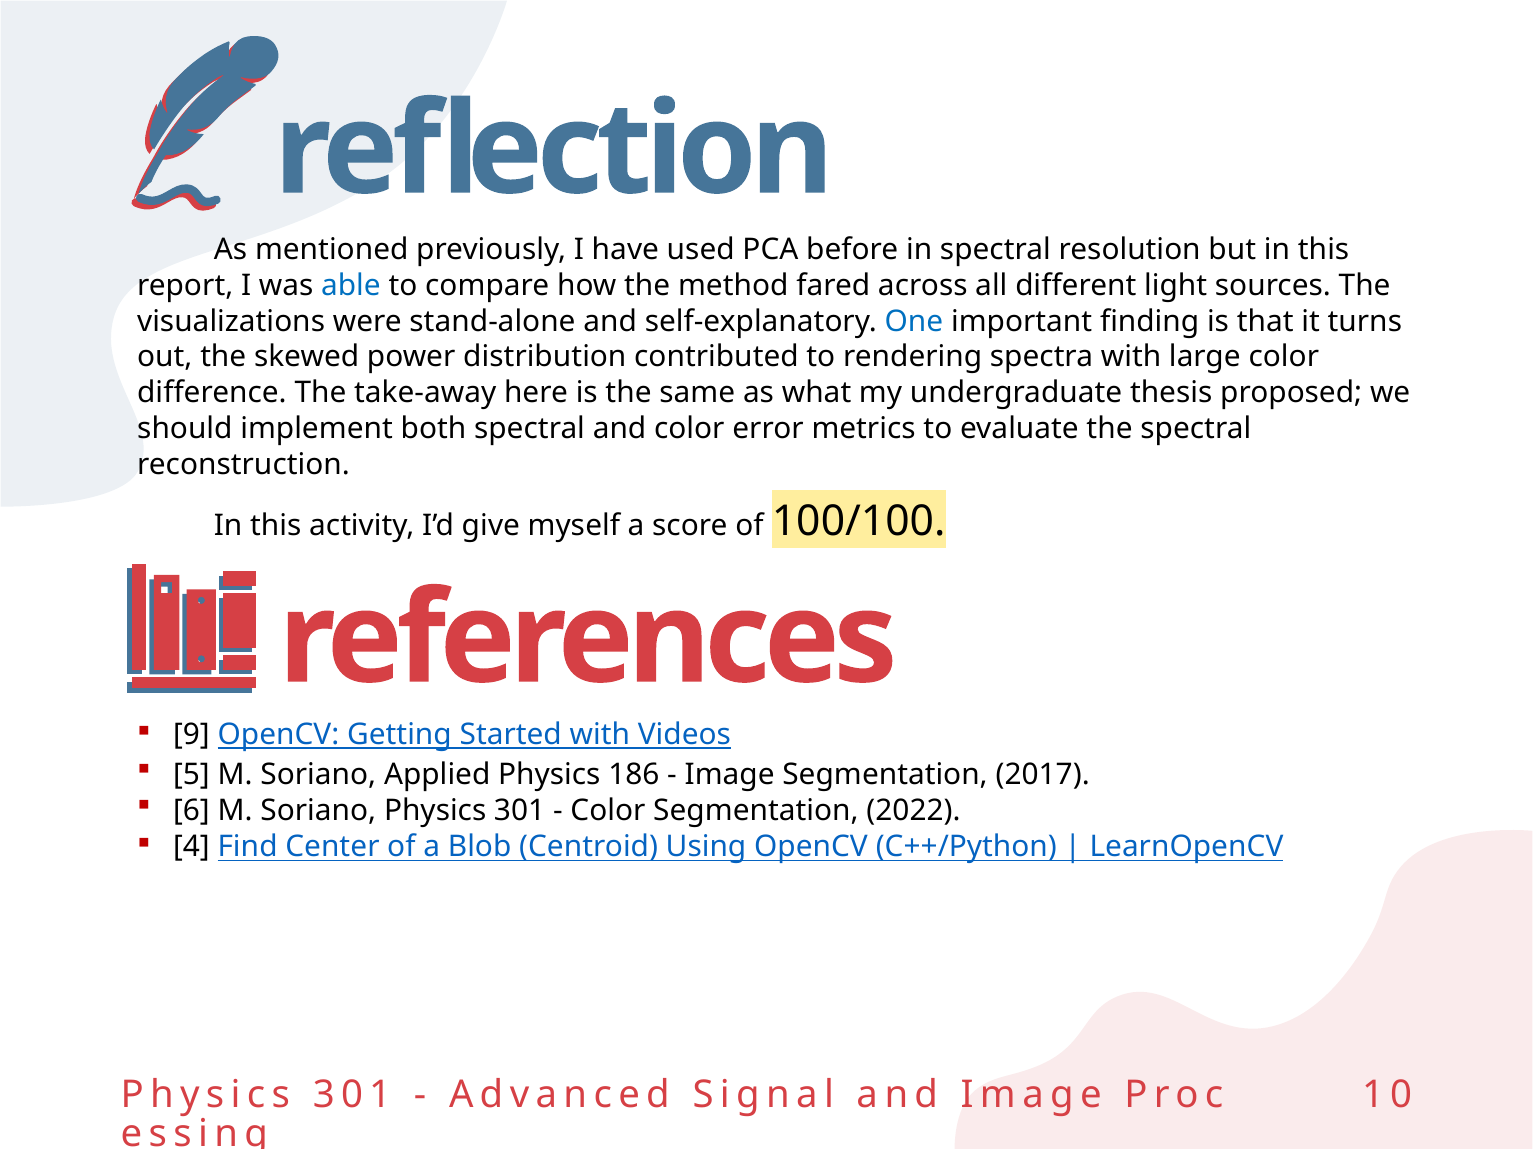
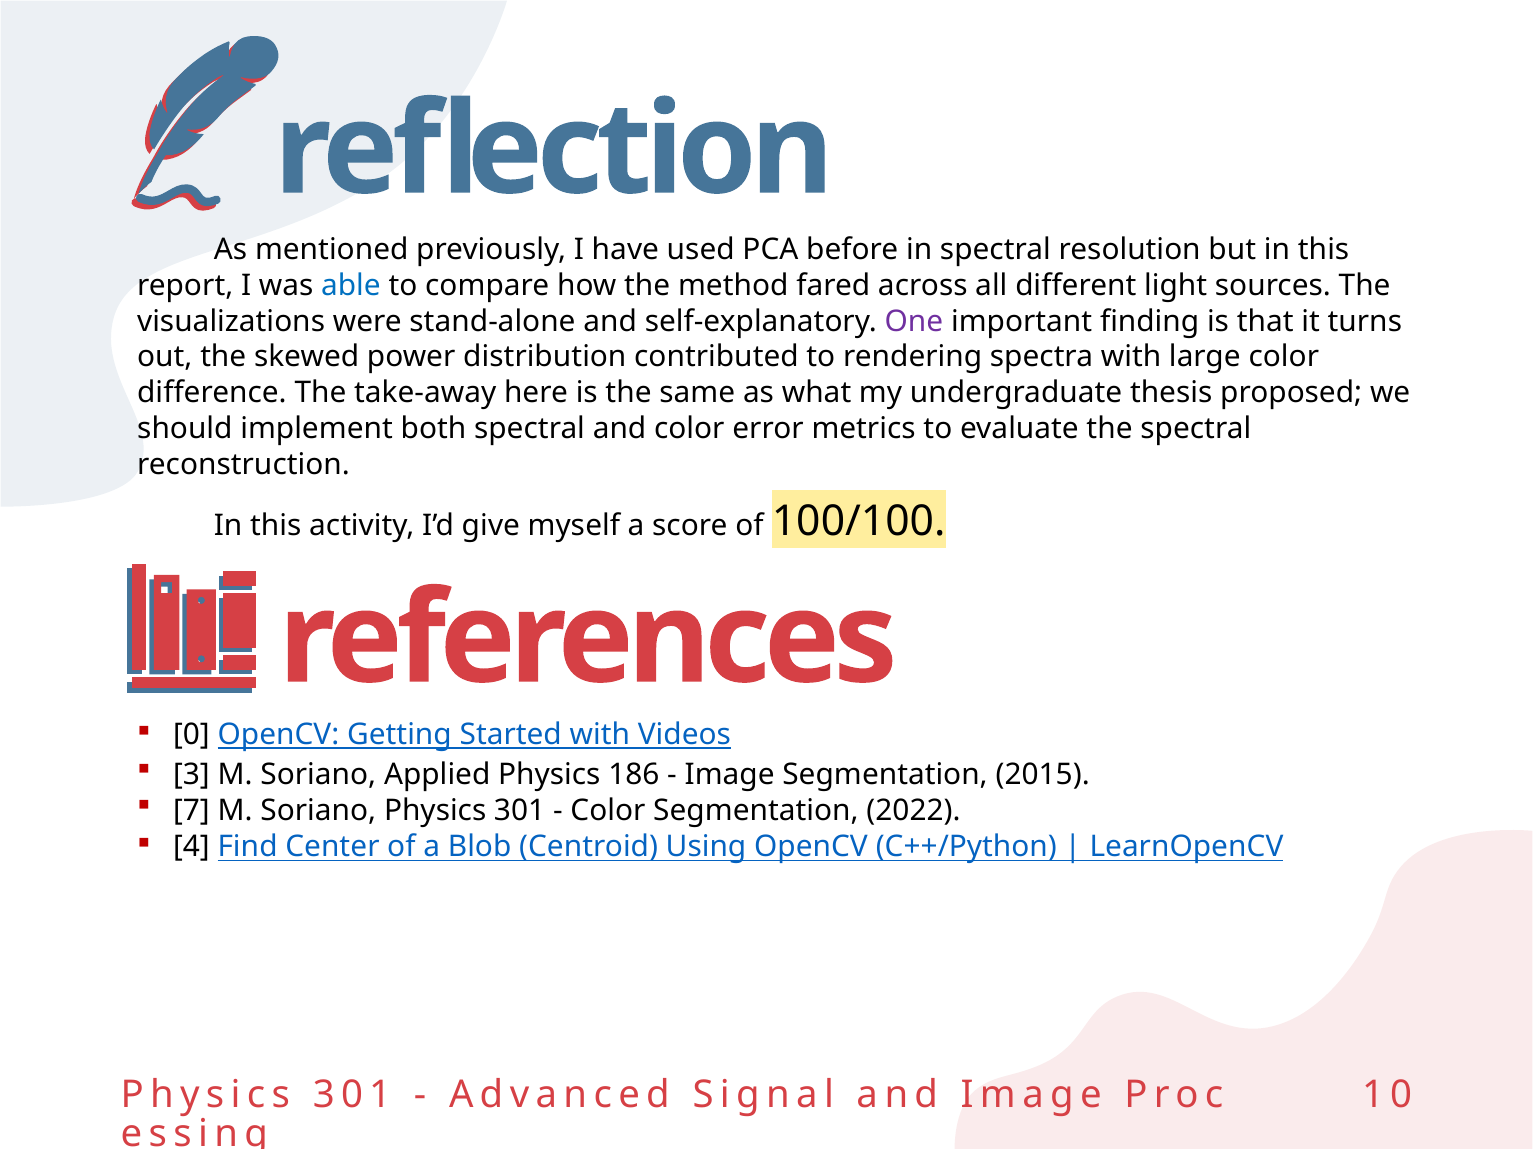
One colour: blue -> purple (914, 321)
9: 9 -> 0 (191, 735)
5: 5 -> 3 (191, 775)
2017: 2017 -> 2015 (1043, 775)
6: 6 -> 7 (191, 811)
